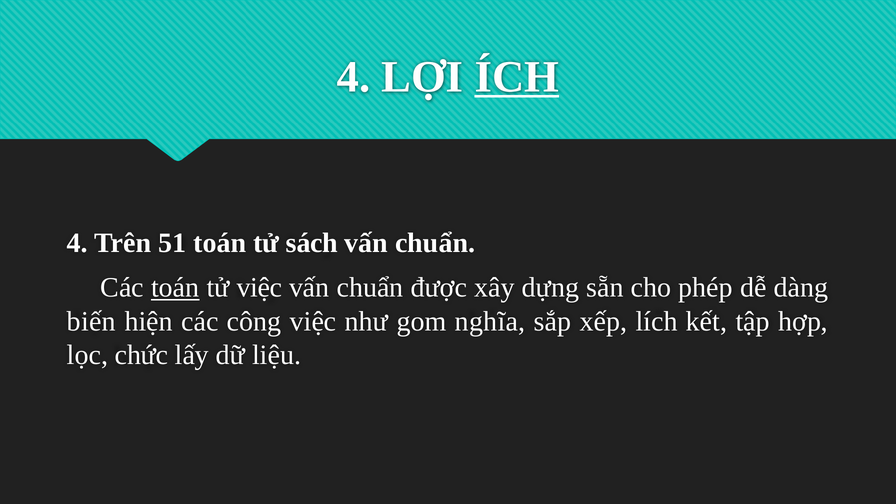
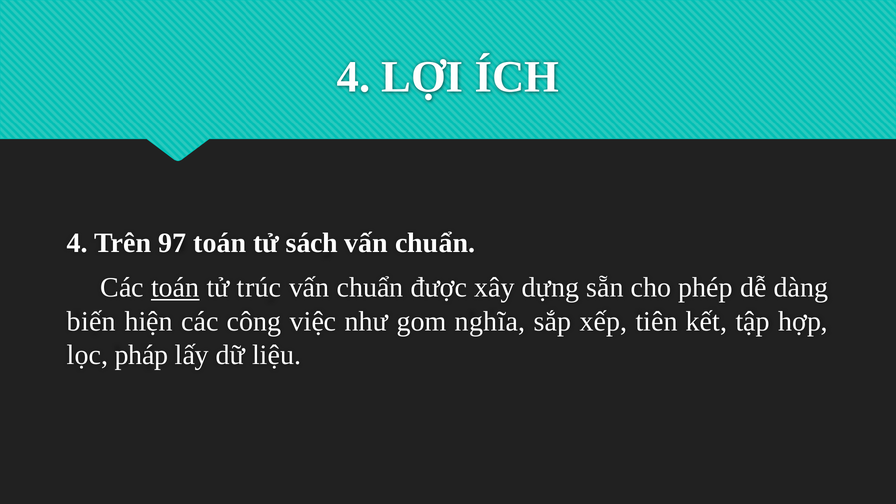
ÍCH underline: present -> none (517, 77)
51: 51 -> 97 (172, 243)
tử việc: việc -> trúc (259, 288)
lích: lích -> tiên (657, 321)
chức: chức -> pháp (142, 355)
